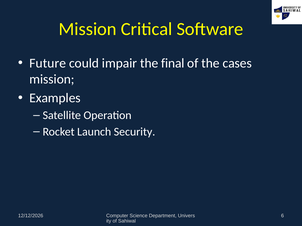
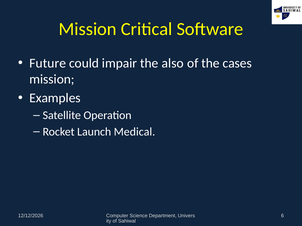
final: final -> also (173, 63)
Security: Security -> Medical (134, 132)
